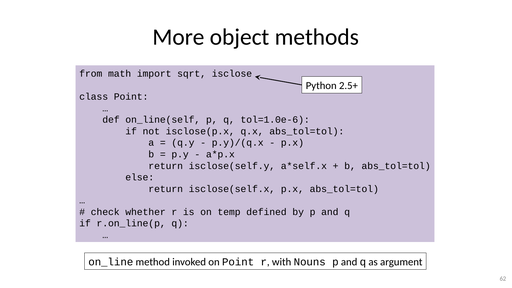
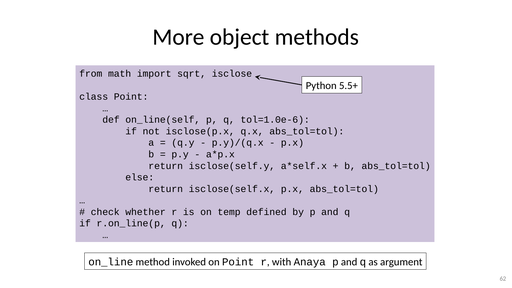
2.5+: 2.5+ -> 5.5+ (348, 86)
Nouns: Nouns -> Anaya (310, 262)
